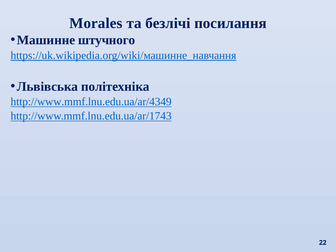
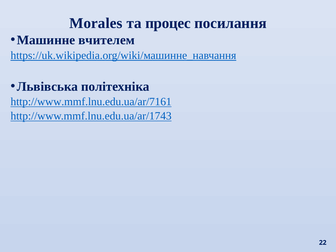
безлічі: безлічі -> процес (168, 23)
штучного: штучного -> вчителем (107, 40)
http://www.mmf.lnu.edu.ua/ar/4349: http://www.mmf.lnu.edu.ua/ar/4349 -> http://www.mmf.lnu.edu.ua/ar/7161 (91, 102)
